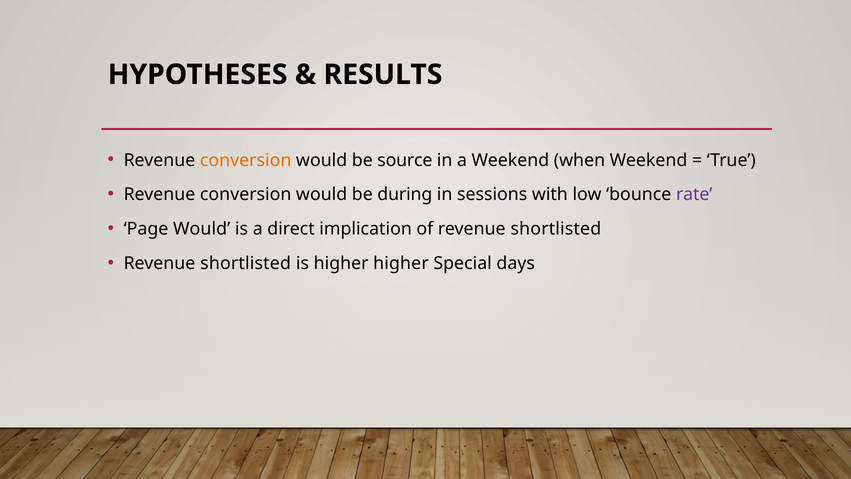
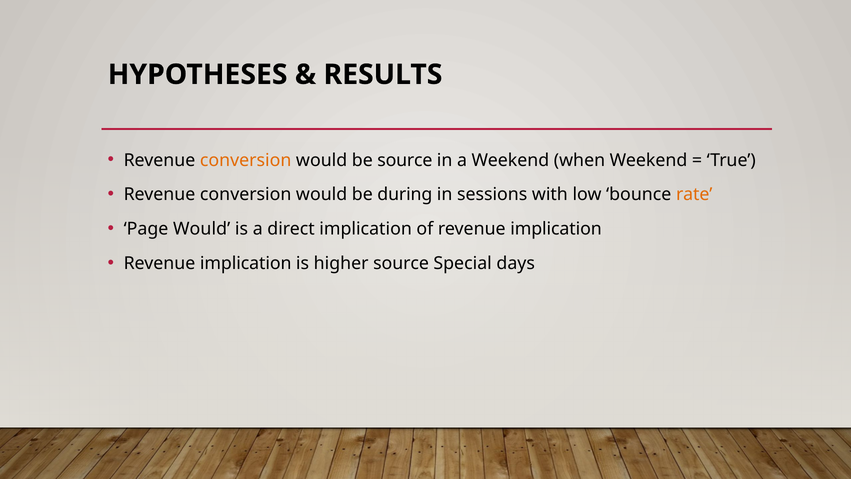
rate colour: purple -> orange (694, 194)
of revenue shortlisted: shortlisted -> implication (556, 229)
shortlisted: shortlisted -> implication (246, 263)
higher higher: higher -> source (401, 263)
